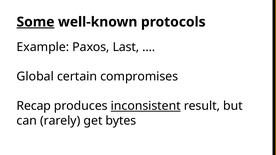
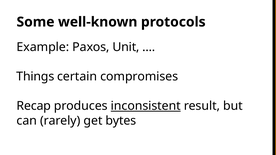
Some underline: present -> none (36, 22)
Last: Last -> Unit (126, 47)
Global: Global -> Things (35, 77)
